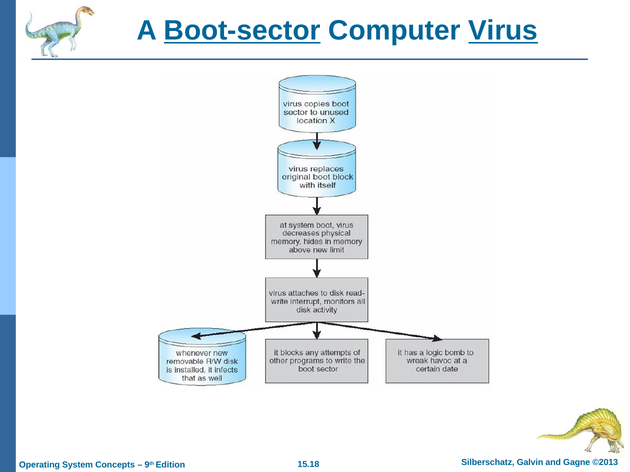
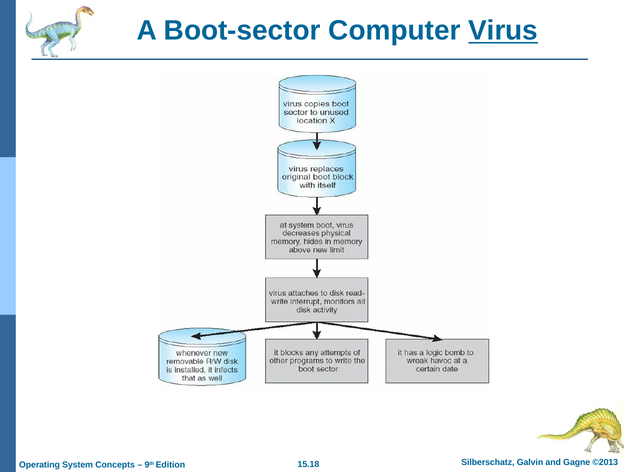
Boot-sector underline: present -> none (242, 31)
